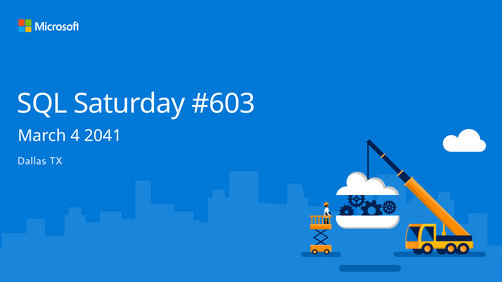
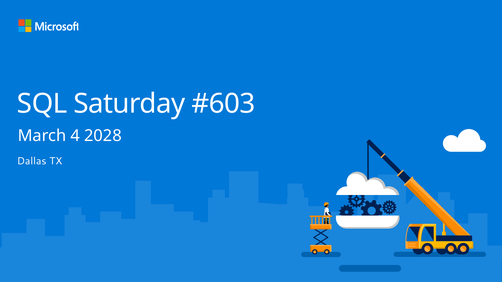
2041: 2041 -> 2028 (103, 136)
